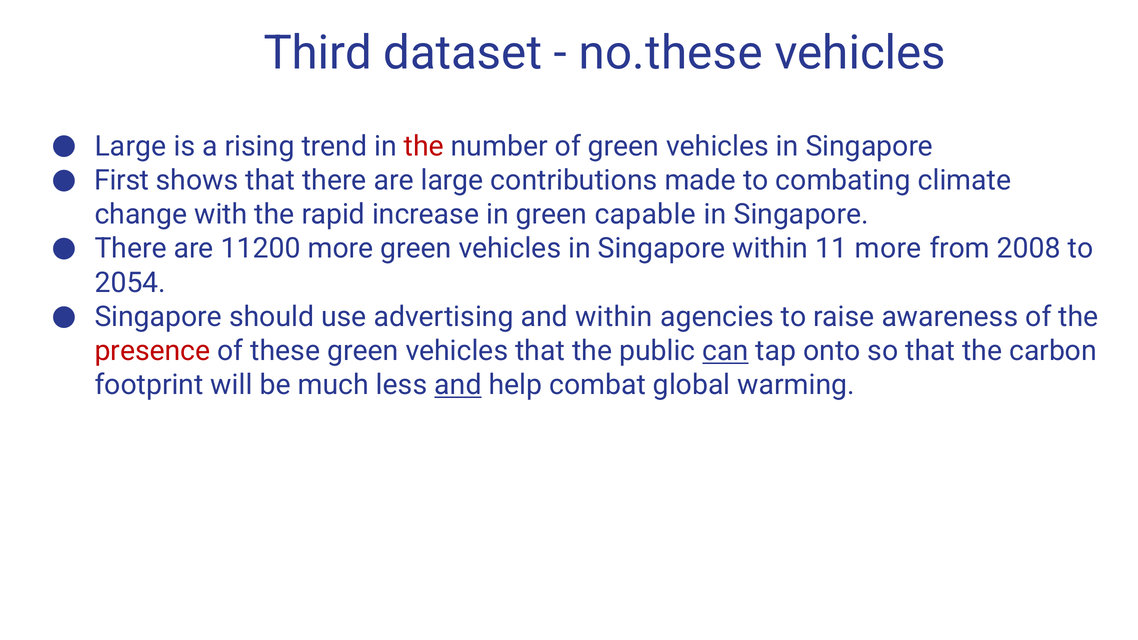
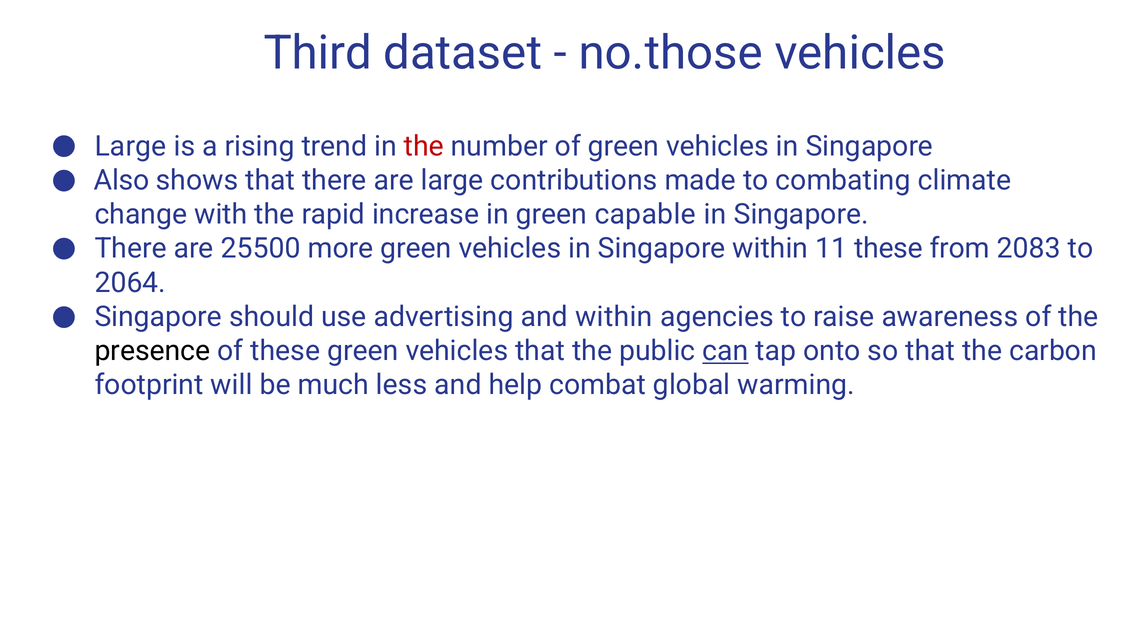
no.these: no.these -> no.those (671, 53)
First: First -> Also (122, 180)
11200: 11200 -> 25500 (261, 249)
11 more: more -> these (888, 249)
2008: 2008 -> 2083 (1029, 249)
2054: 2054 -> 2064 (130, 283)
presence colour: red -> black (152, 351)
and underline: present -> none (458, 385)
